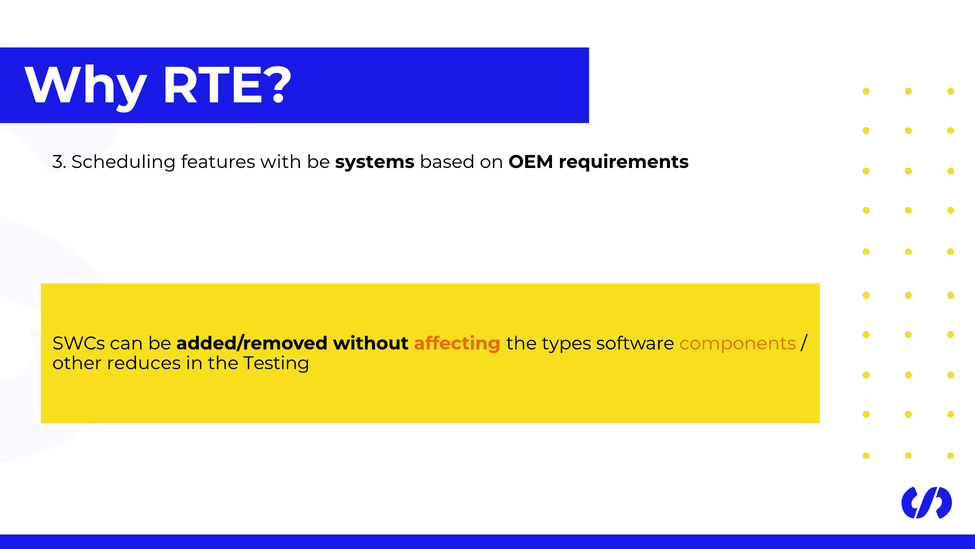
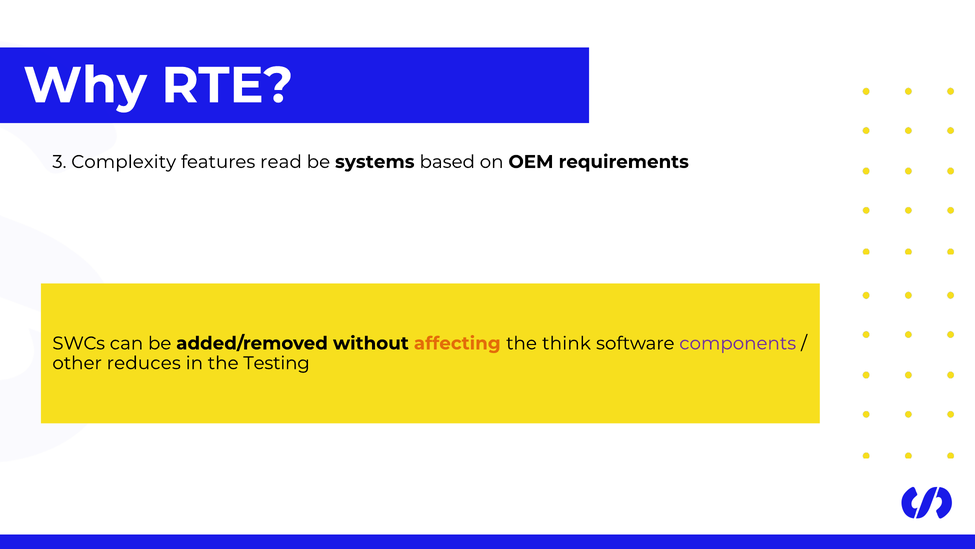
Scheduling: Scheduling -> Complexity (124, 162)
with: with -> read (281, 162)
types: types -> think (566, 343)
components colour: orange -> purple (738, 343)
